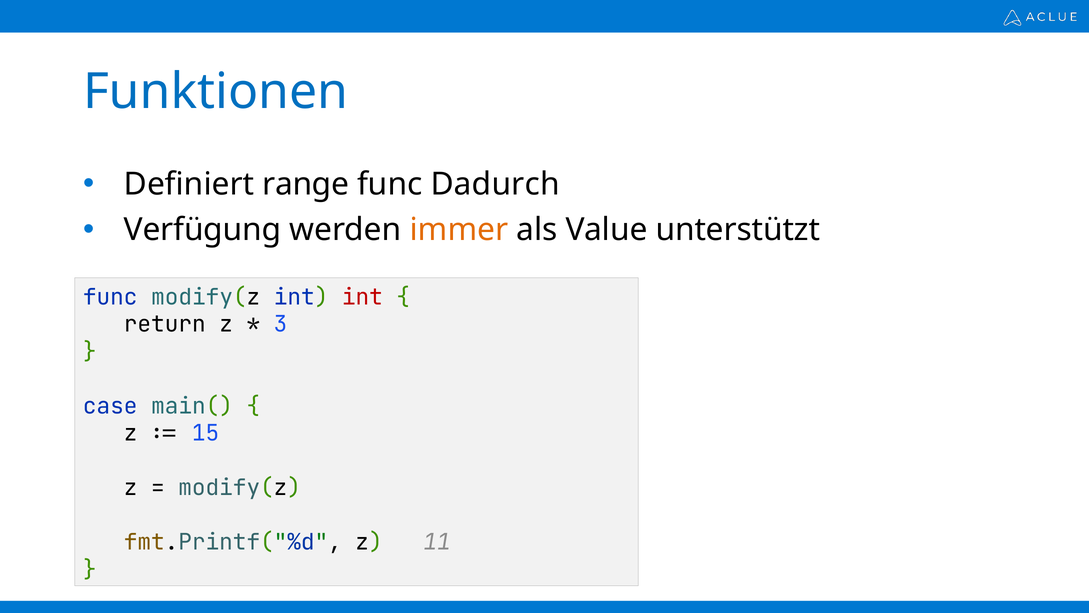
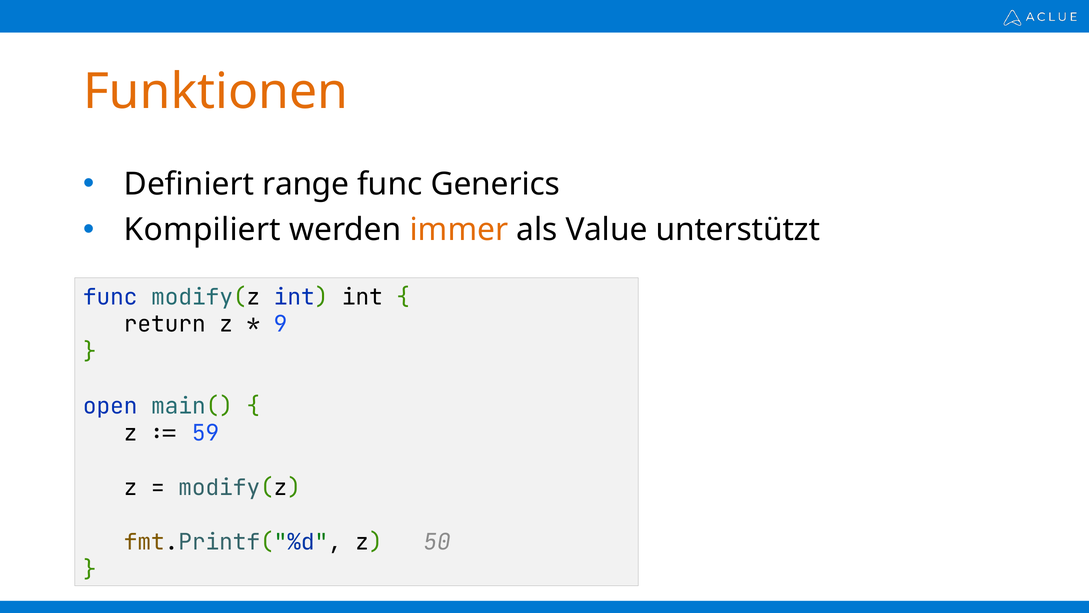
Funktionen colour: blue -> orange (216, 91)
Dadurch: Dadurch -> Generics (495, 184)
Verfügung: Verfügung -> Kompiliert (202, 230)
int colour: red -> black (362, 297)
3: 3 -> 9 (281, 324)
case: case -> open (110, 406)
15: 15 -> 59 (206, 433)
//11: //11 -> //50 (423, 542)
